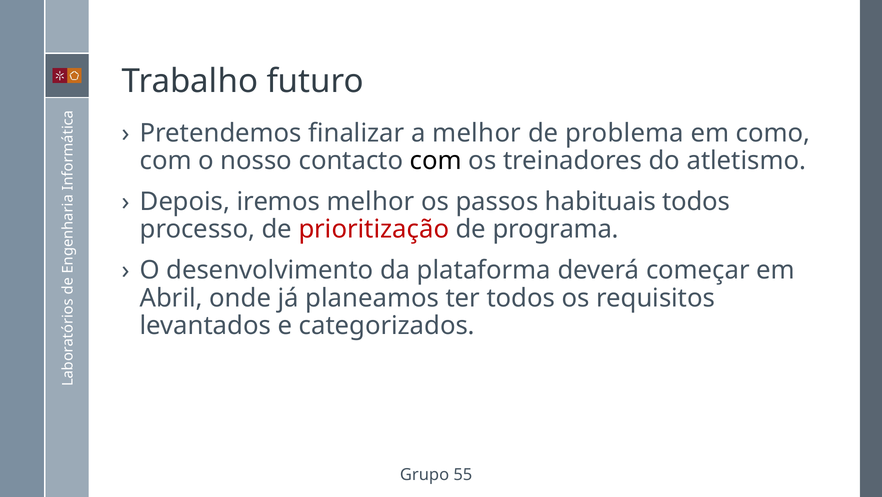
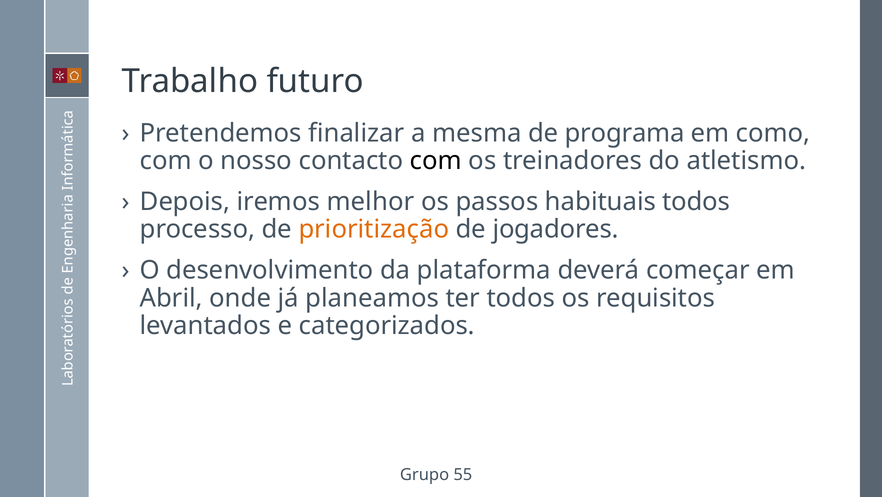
a melhor: melhor -> mesma (477, 133)
problema: problema -> programa (625, 133)
prioritização colour: red -> orange (374, 229)
programa: programa -> jogadores (556, 229)
